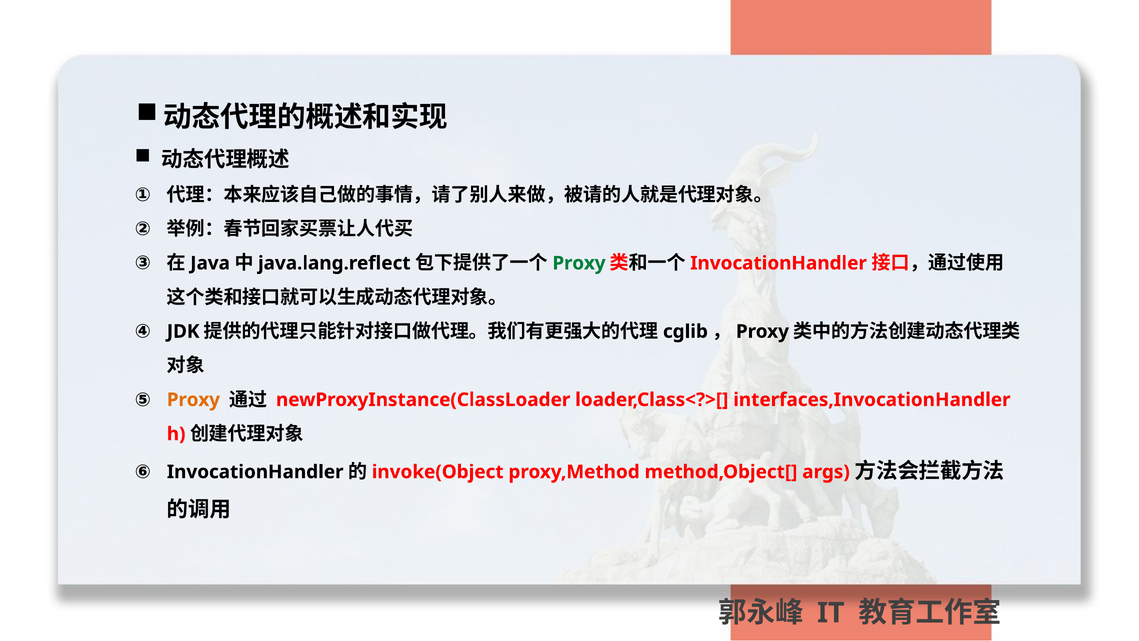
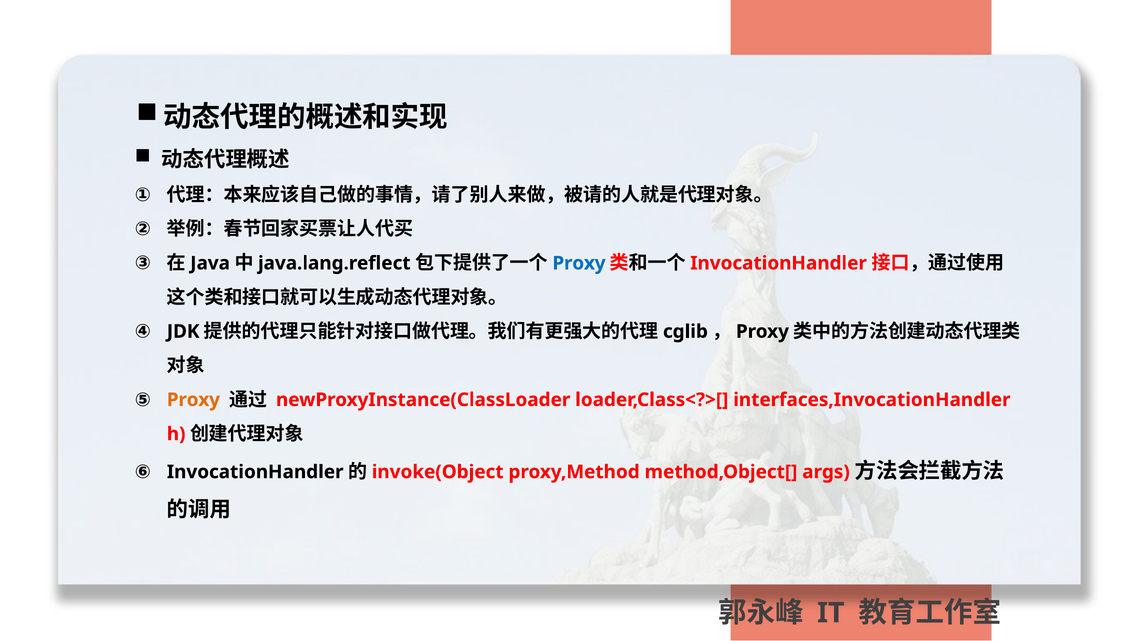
Proxy colour: green -> blue (579, 263)
